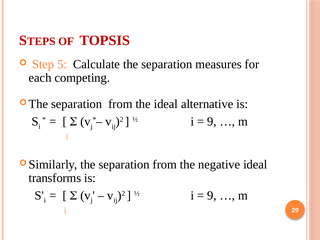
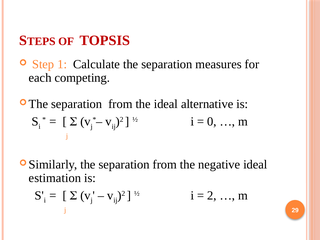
5: 5 -> 1 (62, 64)
9: 9 -> 0 (212, 122)
transforms: transforms -> estimation (55, 178)
9: 9 -> 2 (212, 195)
